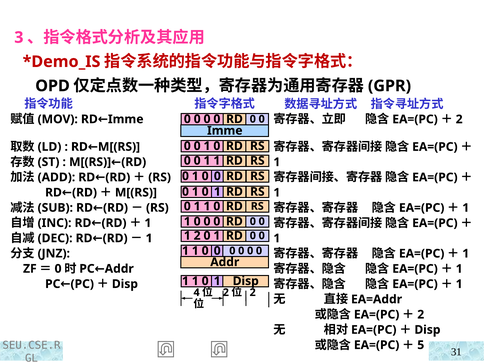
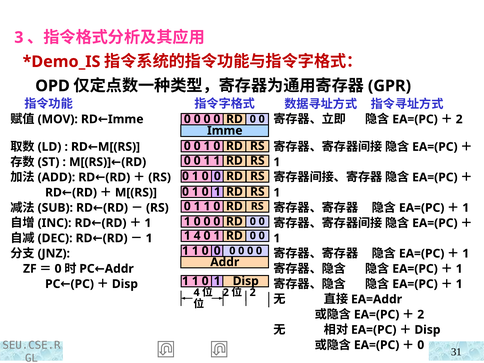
1 2: 2 -> 4 (197, 236)
5: 5 -> 0 (421, 345)
